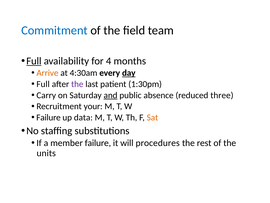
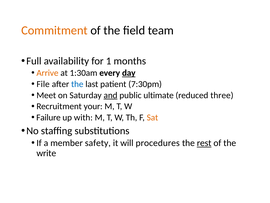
Commitment colour: blue -> orange (54, 30)
Full underline: present -> none (34, 61)
4: 4 -> 1 (109, 61)
4:30am: 4:30am -> 1:30am (84, 73)
Full: Full -> File (43, 84)
the colour: purple -> blue (77, 84)
1:30pm: 1:30pm -> 7:30pm (145, 84)
Carry: Carry -> Meet (46, 95)
absence: absence -> ultimate (159, 95)
data: data -> with (83, 117)
member failure: failure -> safety (98, 143)
rest underline: none -> present (204, 143)
units: units -> write (46, 153)
